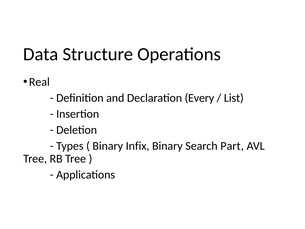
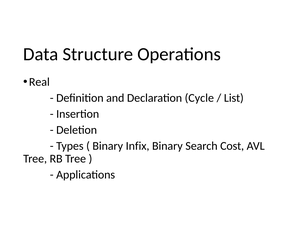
Every: Every -> Cycle (199, 98)
Part: Part -> Cost (232, 146)
